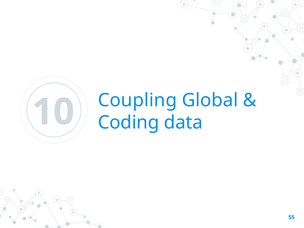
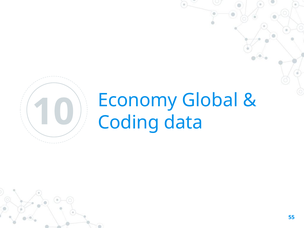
Coupling: Coupling -> Economy (137, 100)
